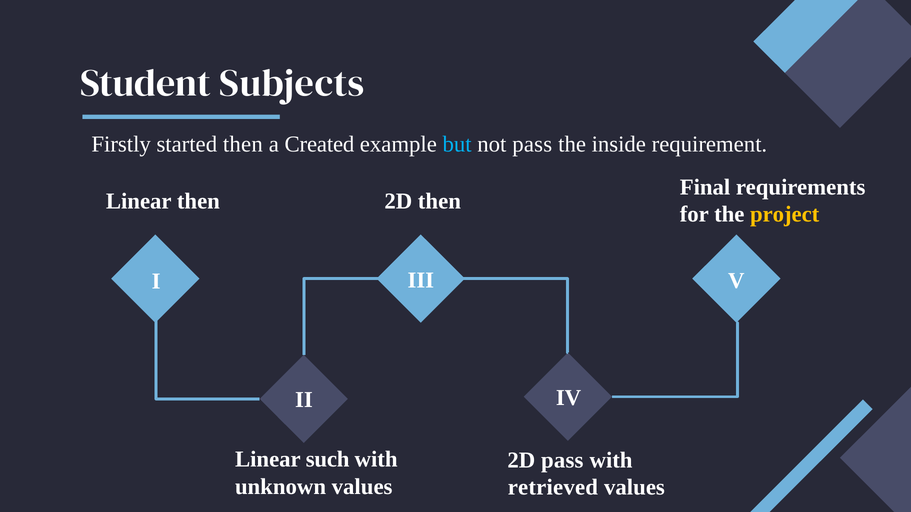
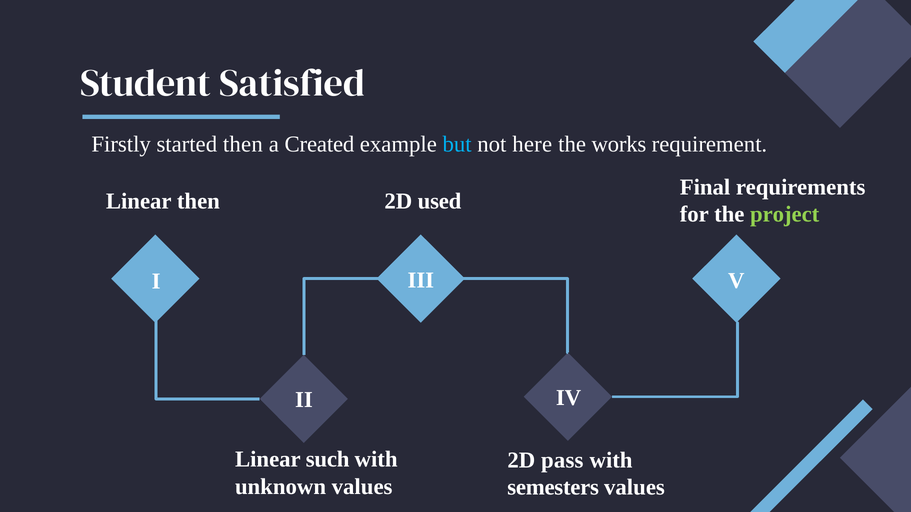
Subjects: Subjects -> Satisfied (292, 83)
not pass: pass -> here (532, 144)
inside: inside -> works (619, 144)
2D then: then -> used (440, 202)
project colour: yellow -> light green (785, 215)
retrieved: retrieved -> semesters (553, 488)
